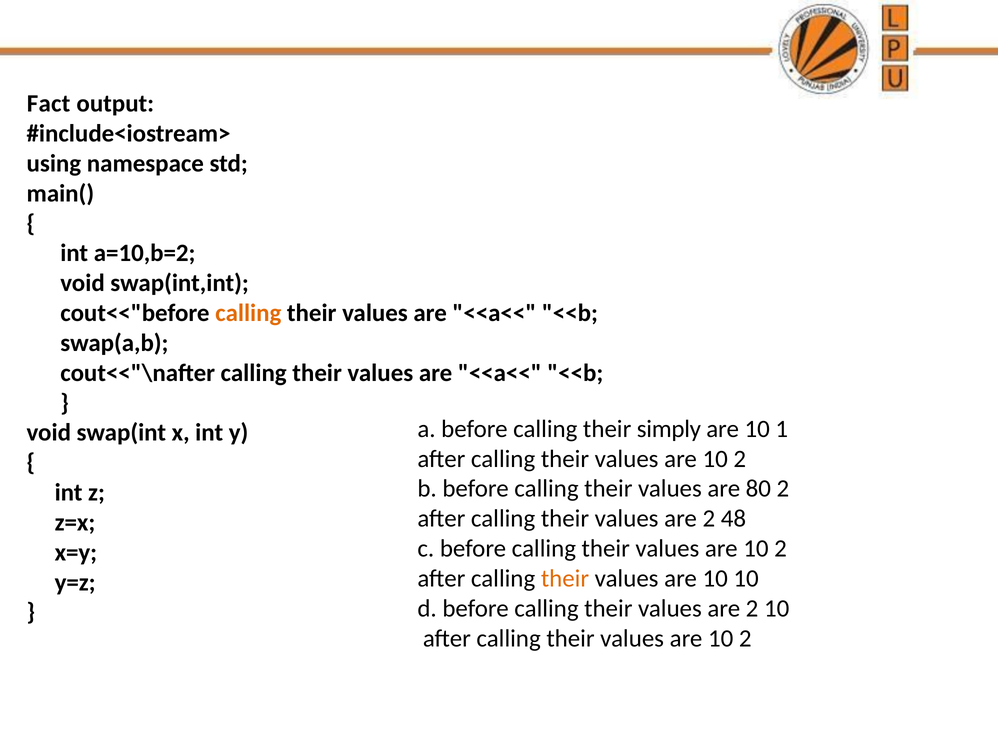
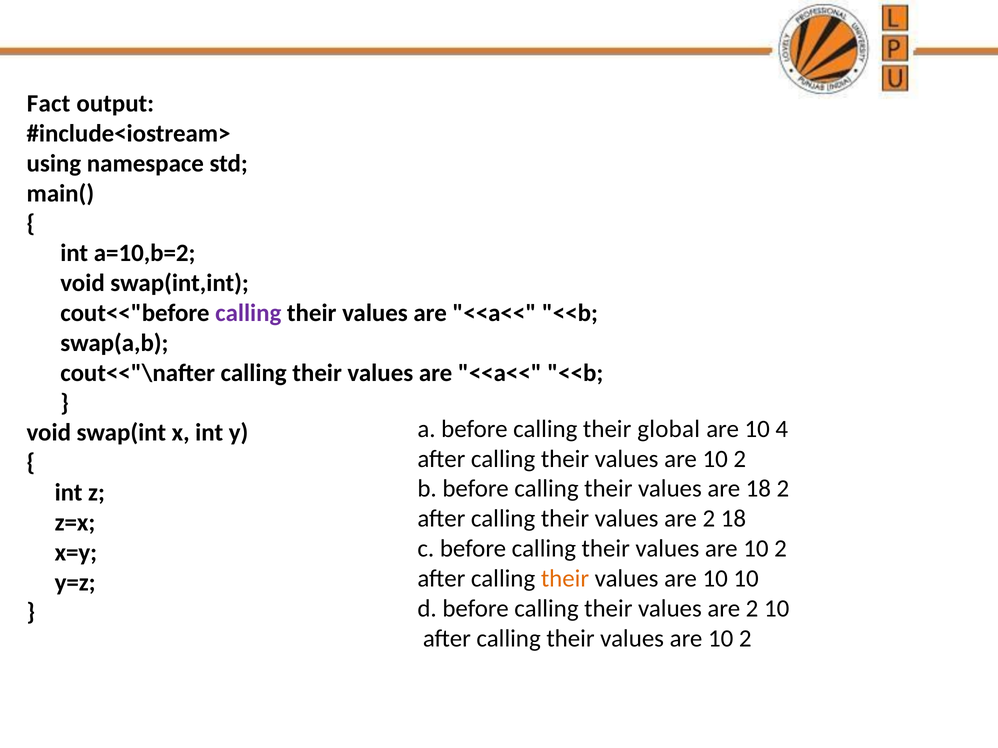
calling colour: orange -> purple (248, 313)
simply: simply -> global (669, 429)
1: 1 -> 4 (782, 429)
are 80: 80 -> 18 (758, 489)
2 48: 48 -> 18 (733, 519)
